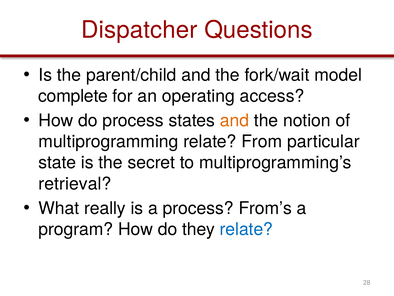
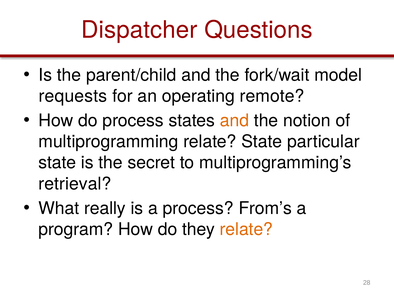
complete: complete -> requests (73, 96)
access: access -> remote (272, 96)
relate From: From -> State (262, 141)
relate colour: blue -> orange (246, 229)
